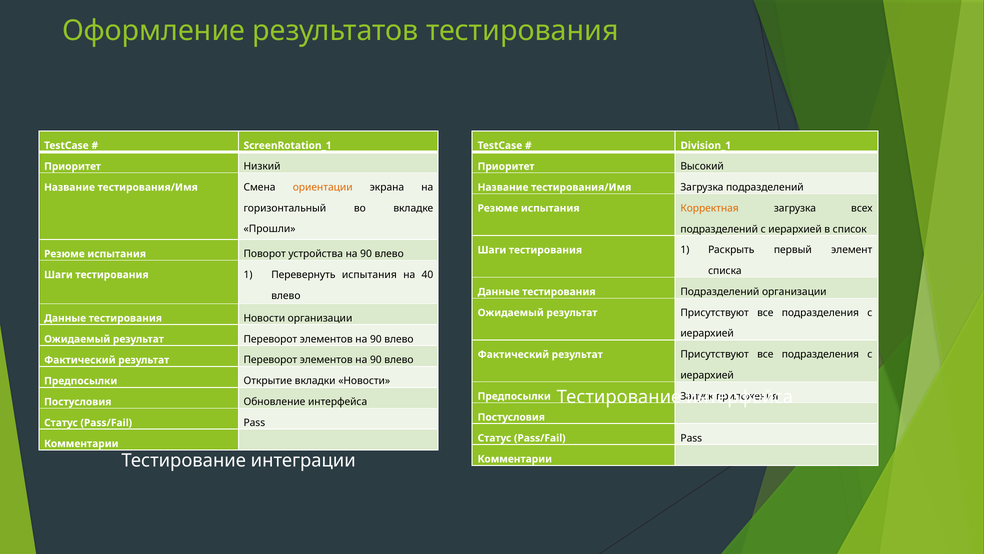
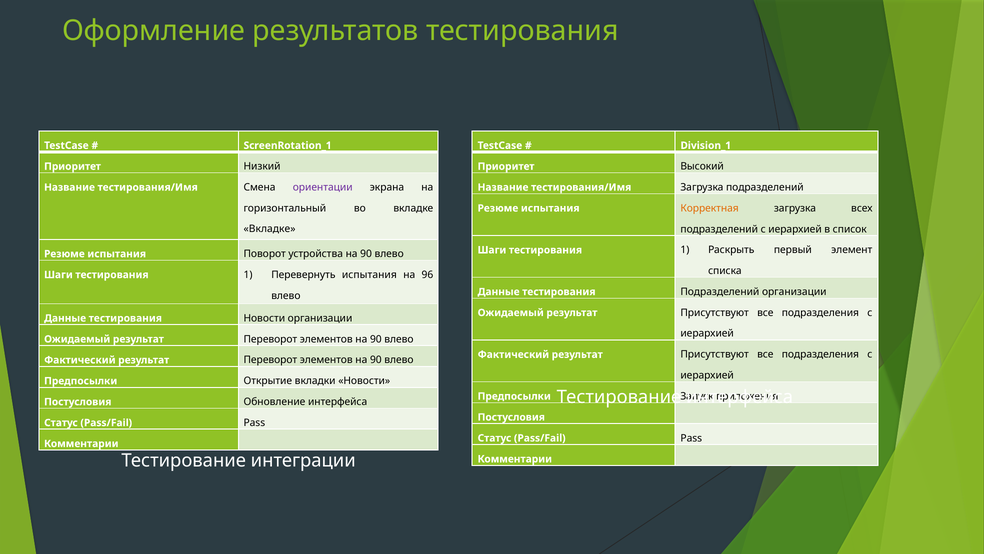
ориентации colour: orange -> purple (323, 187)
Прошли: Прошли -> Вкладке (270, 229)
40: 40 -> 96 (427, 275)
